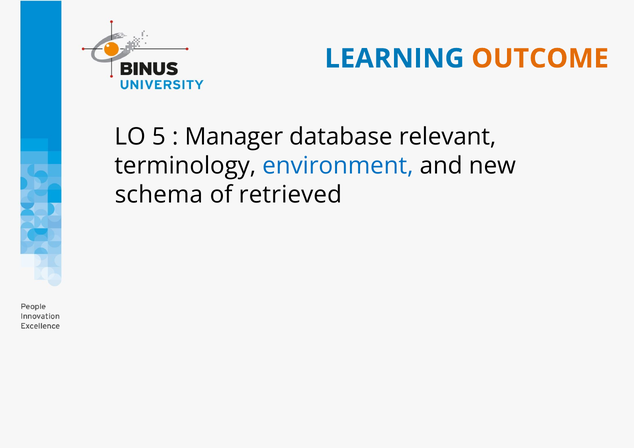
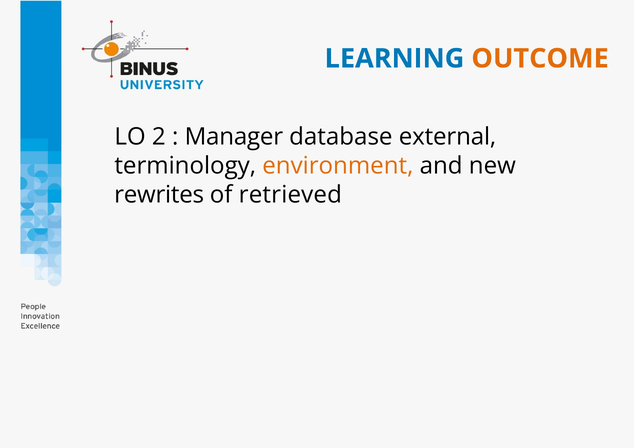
5: 5 -> 2 (159, 137)
relevant: relevant -> external (447, 137)
environment colour: blue -> orange (338, 166)
schema: schema -> rewrites (159, 195)
